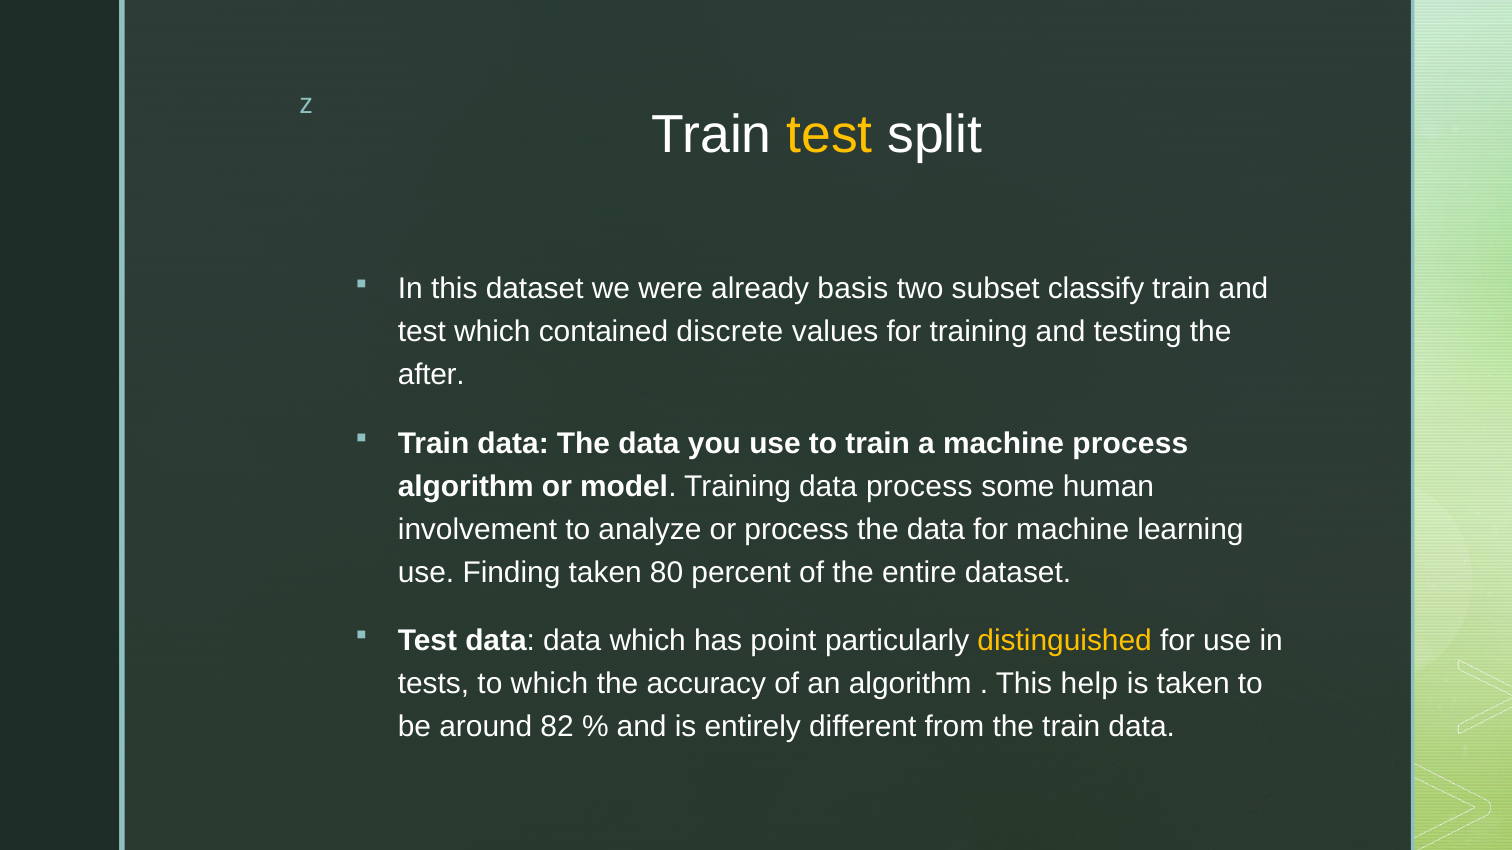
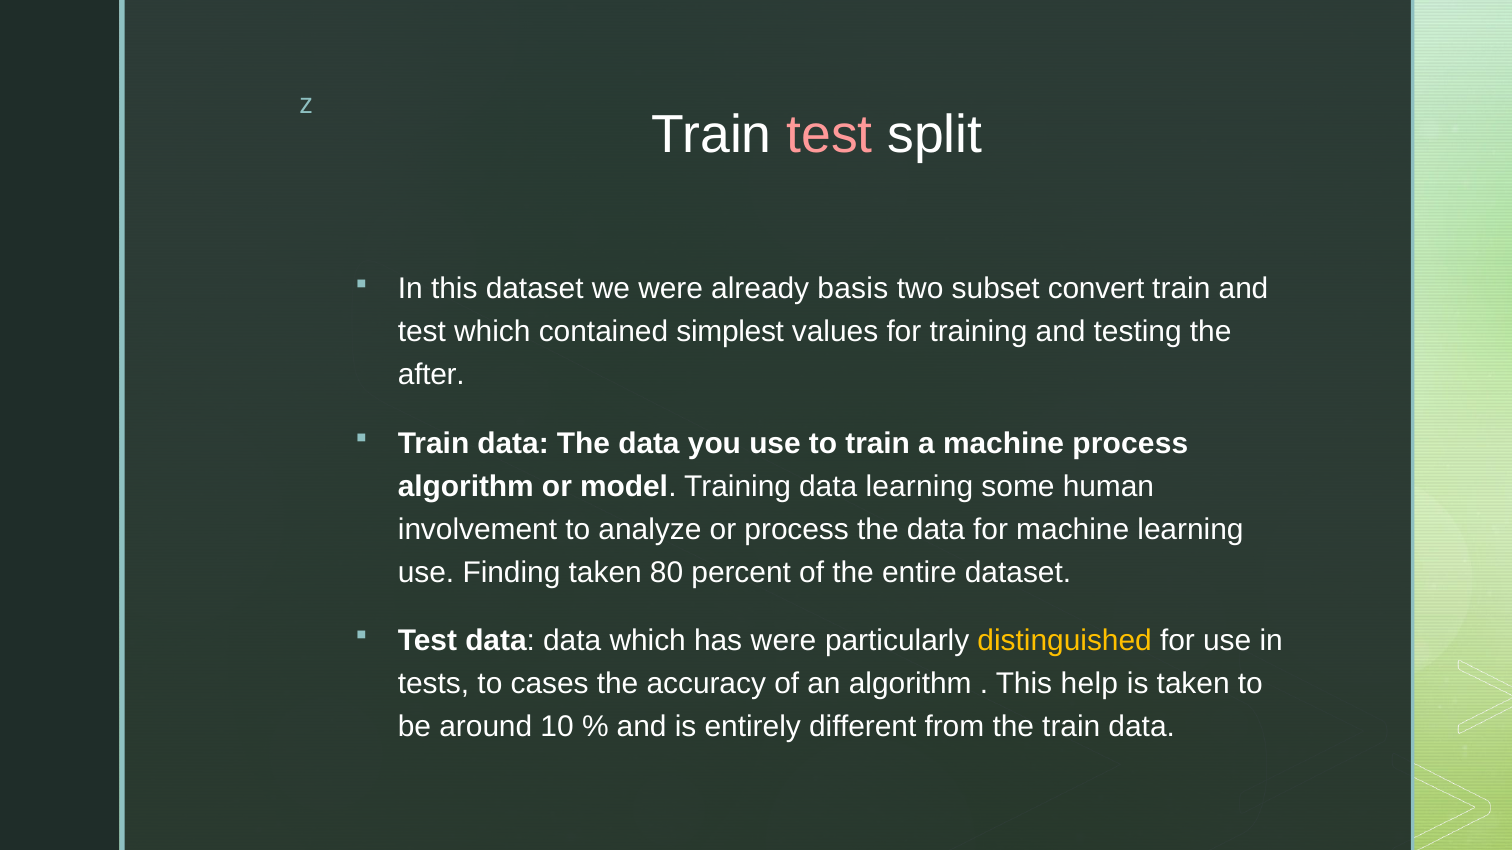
test colour: yellow -> pink (830, 134)
classify: classify -> convert (1096, 289)
discrete: discrete -> simplest (730, 332)
data process: process -> learning (919, 486)
has point: point -> were (784, 641)
to which: which -> cases (550, 684)
82: 82 -> 10 (557, 727)
